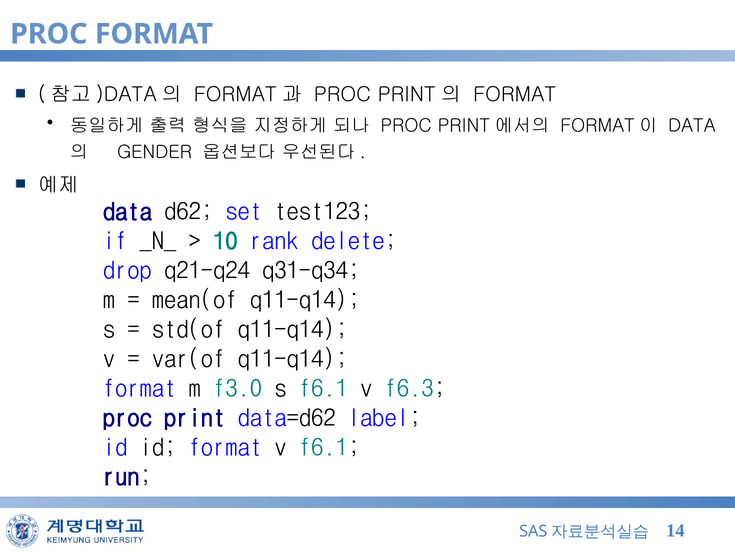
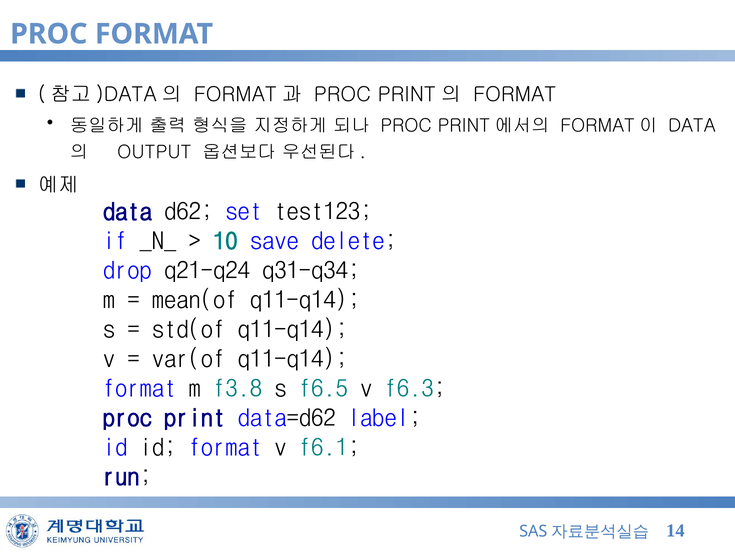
GENDER: GENDER -> OUTPUT (154, 152)
rank: rank -> save (274, 241)
f3.0: f3.0 -> f3.8 (238, 388)
s f6.1: f6.1 -> f6.5 (323, 388)
